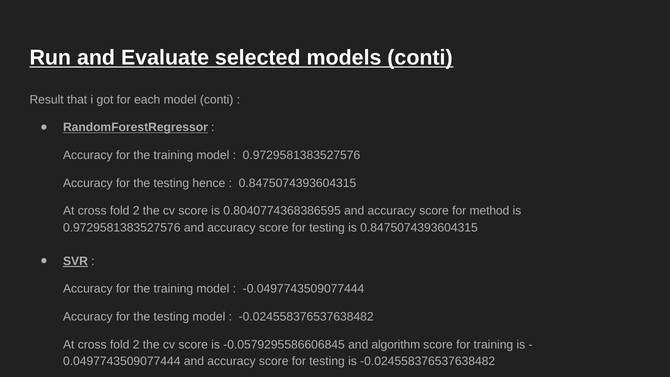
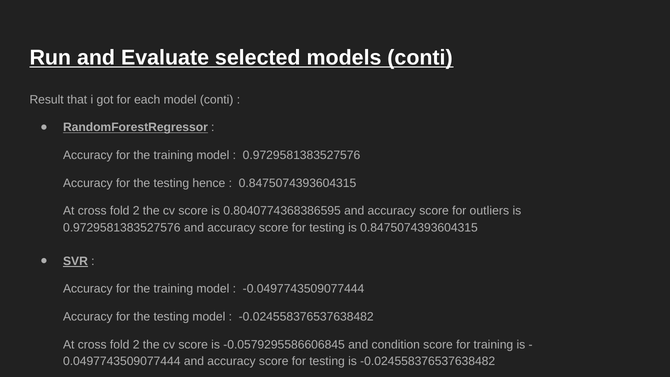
method: method -> outliers (489, 211)
algorithm: algorithm -> condition (396, 345)
